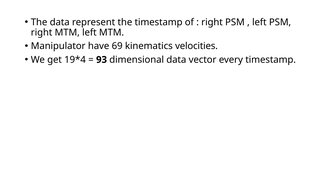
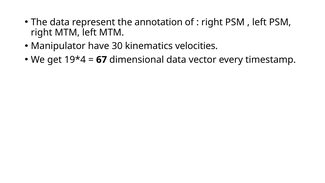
the timestamp: timestamp -> annotation (159, 22)
69: 69 -> 30 (117, 46)
93: 93 -> 67 (102, 60)
